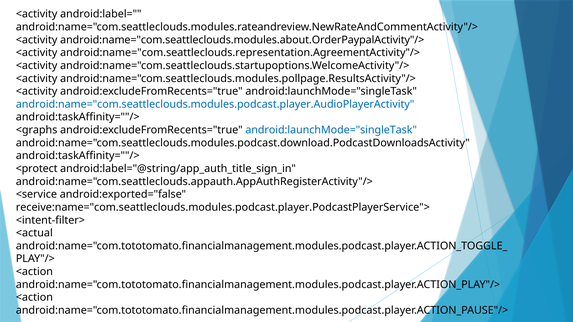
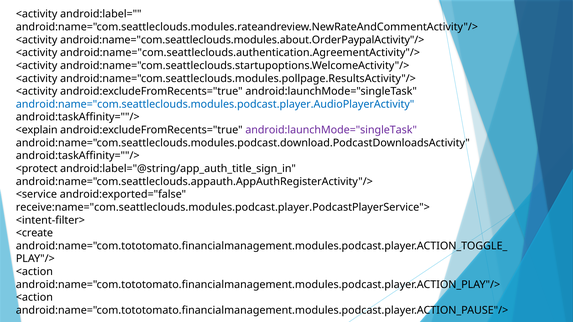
android:name="com.seattleclouds.representation.AgreementActivity"/>: android:name="com.seattleclouds.representation.AgreementActivity"/> -> android:name="com.seattleclouds.authentication.AgreementActivity"/> (240, 53)
<graphs: <graphs -> <explain (37, 130)
android:launchMode="singleTask colour: blue -> purple (331, 130)
<actual: <actual -> <create (34, 233)
